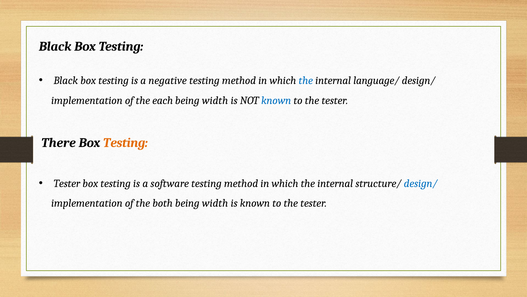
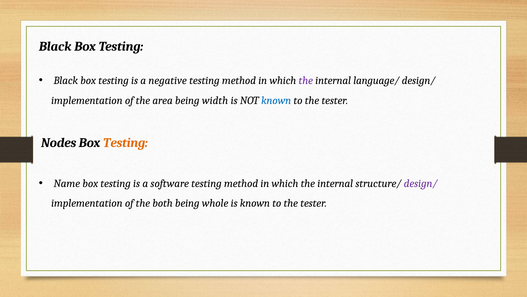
the colour: blue -> purple (306, 80)
each: each -> area (163, 100)
There: There -> Nodes (59, 143)
Tester: Tester -> Name (67, 183)
design/ colour: blue -> purple (421, 183)
width: width -> whole (215, 203)
